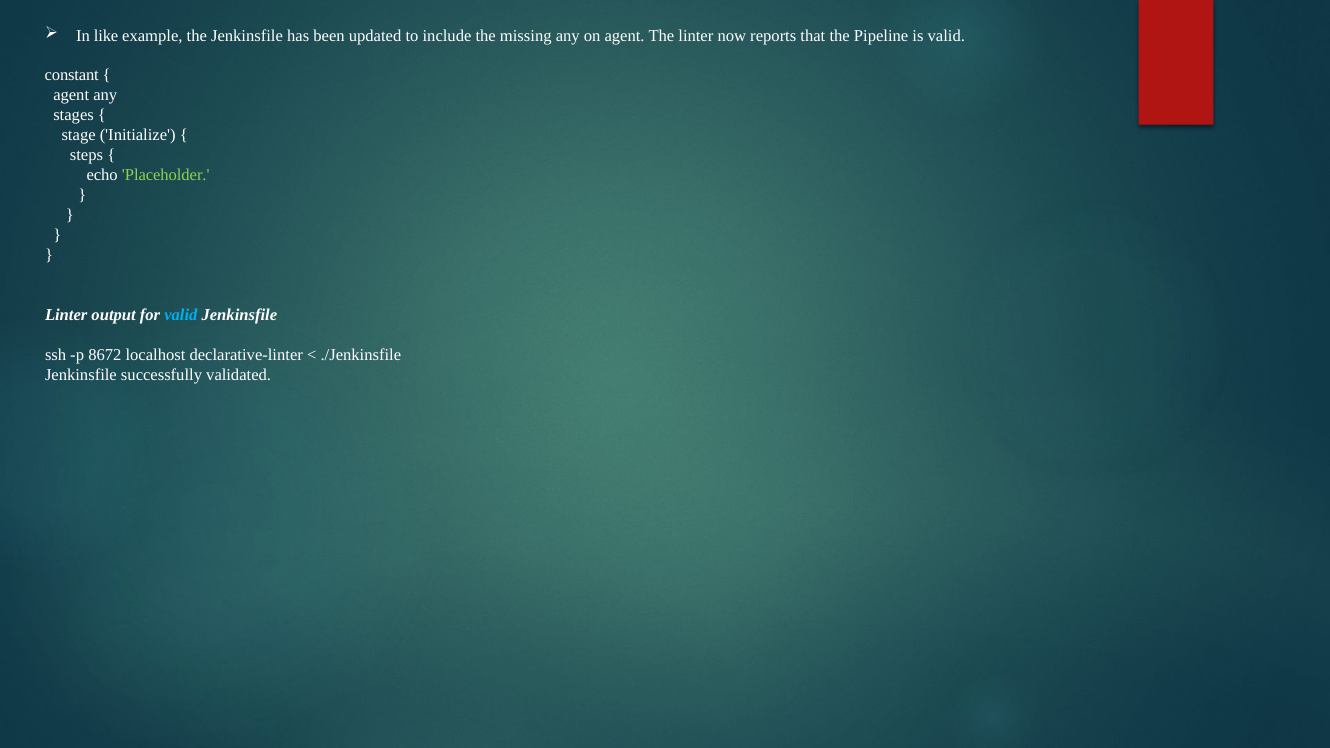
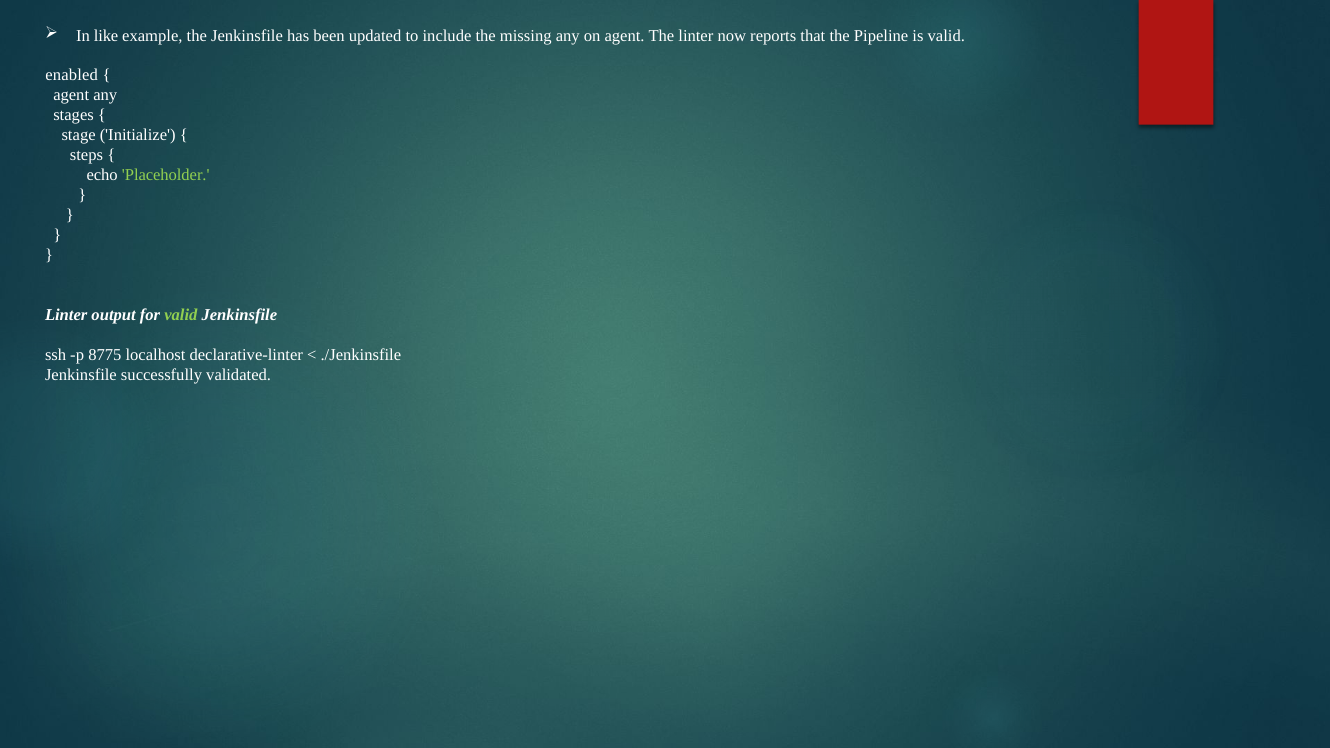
constant: constant -> enabled (72, 75)
valid colour: light blue -> light green (181, 315)
8672: 8672 -> 8775 (105, 355)
